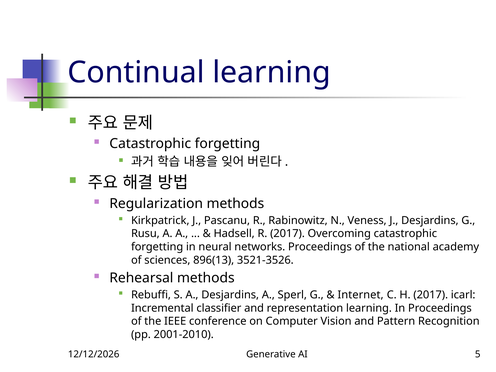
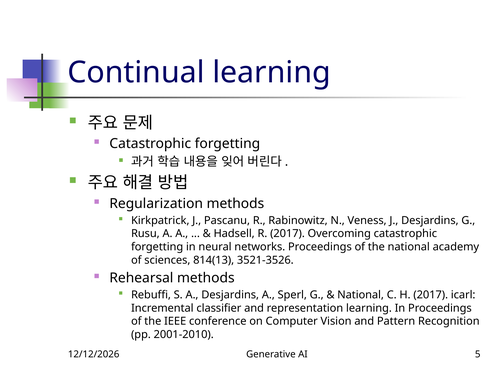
896(13: 896(13 -> 814(13 (214, 260)
Internet: Internet -> National (361, 295)
